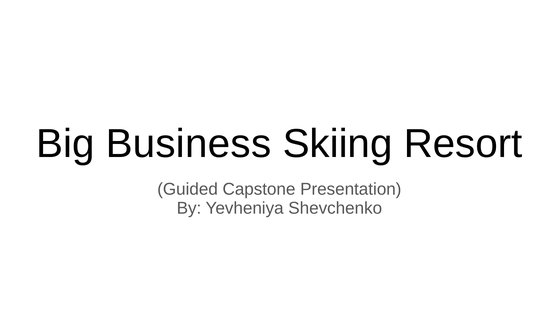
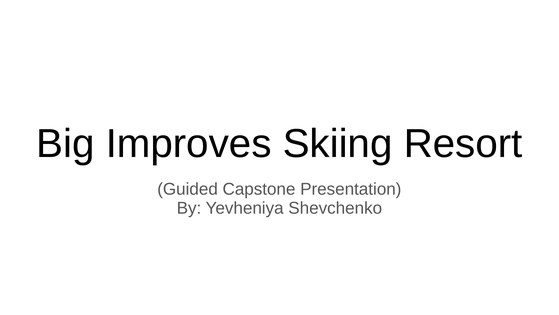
Business: Business -> Improves (189, 143)
